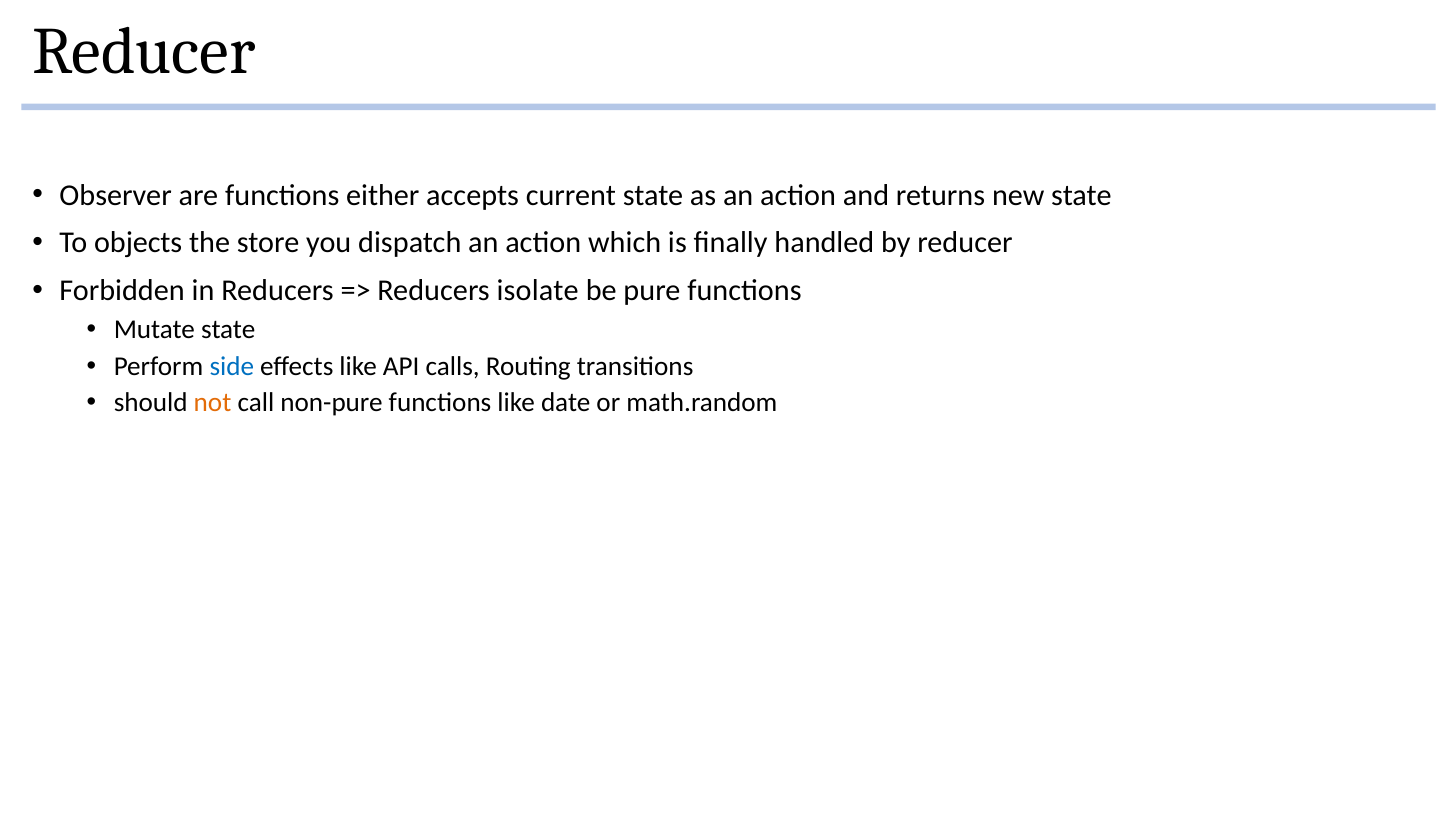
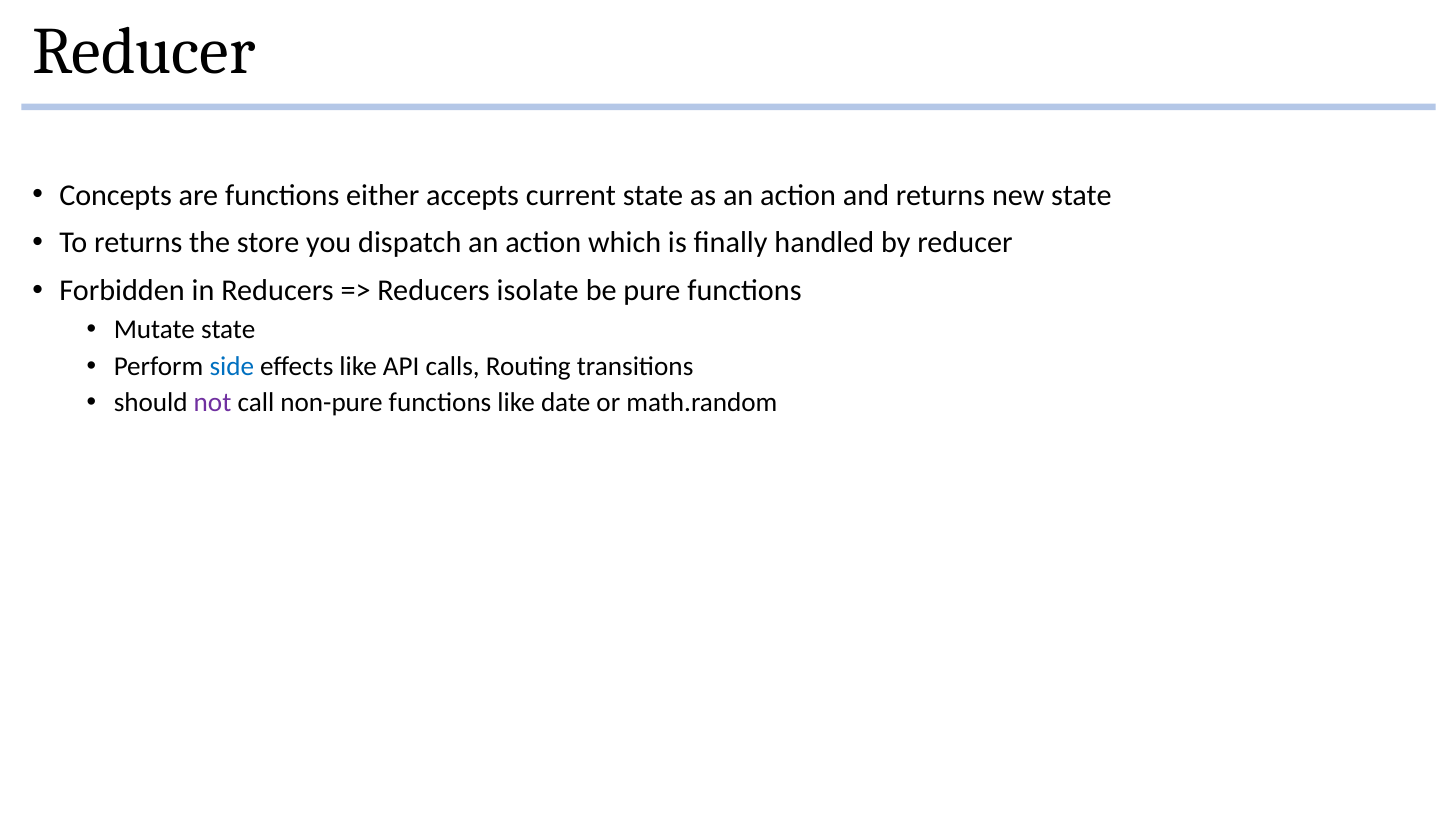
Observer: Observer -> Concepts (116, 195)
To objects: objects -> returns (138, 243)
not colour: orange -> purple (213, 403)
